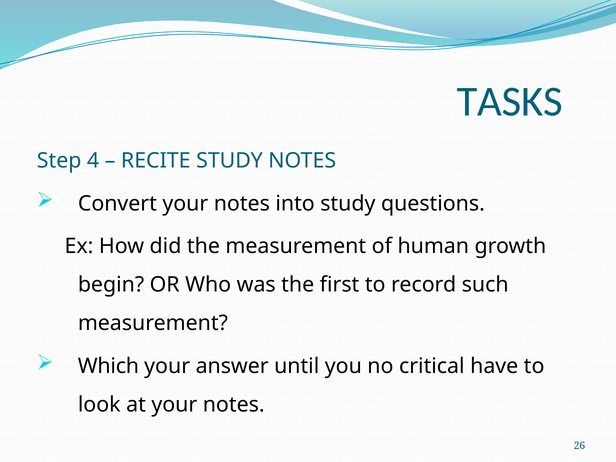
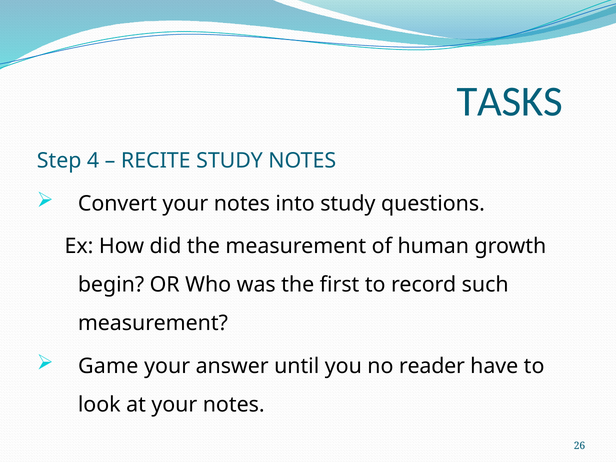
Which: Which -> Game (108, 366)
critical: critical -> reader (432, 366)
